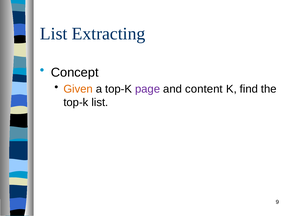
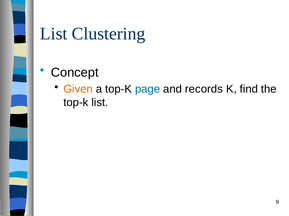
Extracting: Extracting -> Clustering (109, 34)
page colour: purple -> blue (148, 89)
content: content -> records (204, 89)
